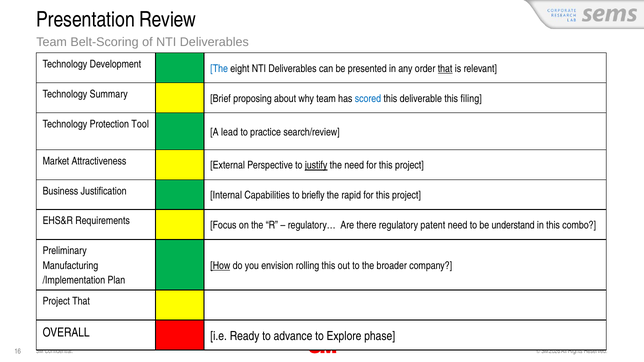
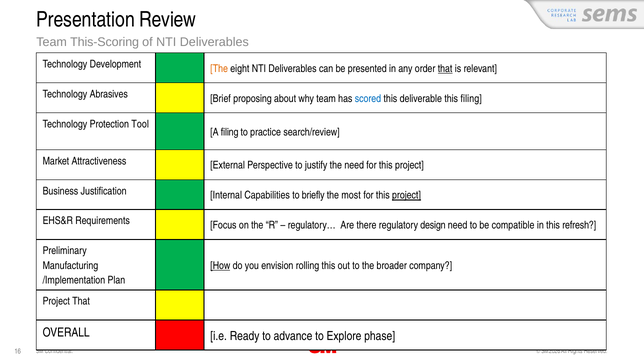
Belt-Scoring: Belt-Scoring -> This-Scoring (105, 42)
The colour: blue -> orange (219, 69)
Summary: Summary -> Abrasives (109, 94)
A lead: lead -> filing (230, 132)
justify underline: present -> none (316, 166)
rapid: rapid -> most (351, 196)
project underline: none -> present (406, 196)
patent: patent -> design (433, 226)
understand: understand -> compatible (513, 226)
combo: combo -> refresh (579, 226)
